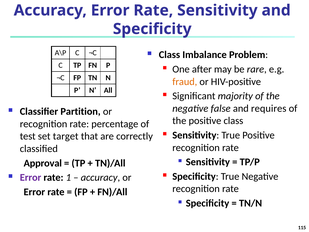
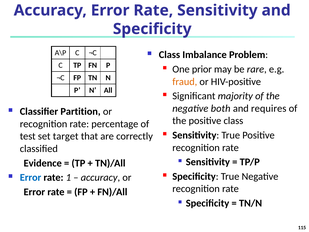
after: after -> prior (202, 69)
false: false -> both (221, 108)
Approval: Approval -> Evidence (43, 163)
Error colour: purple -> blue (31, 177)
